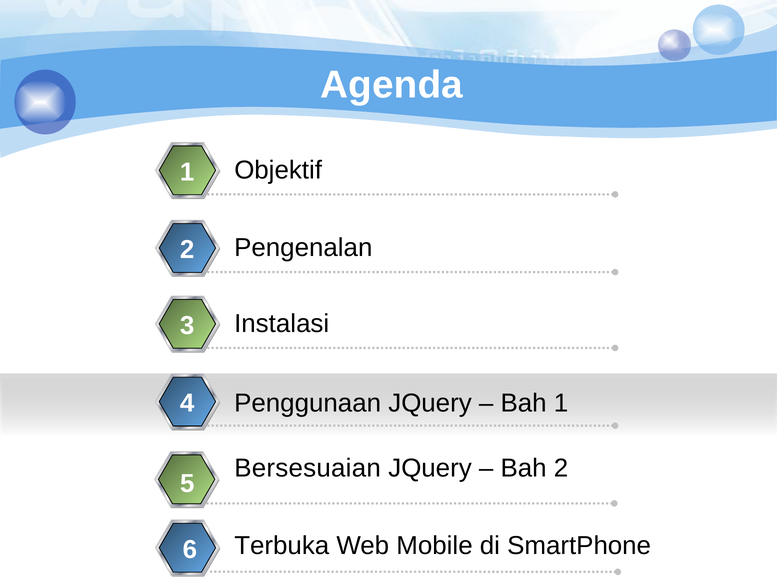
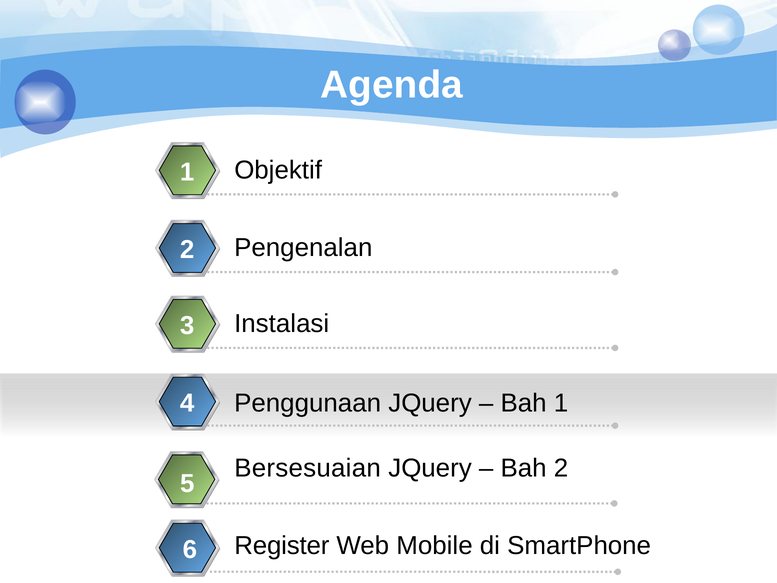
Terbuka: Terbuka -> Register (282, 545)
